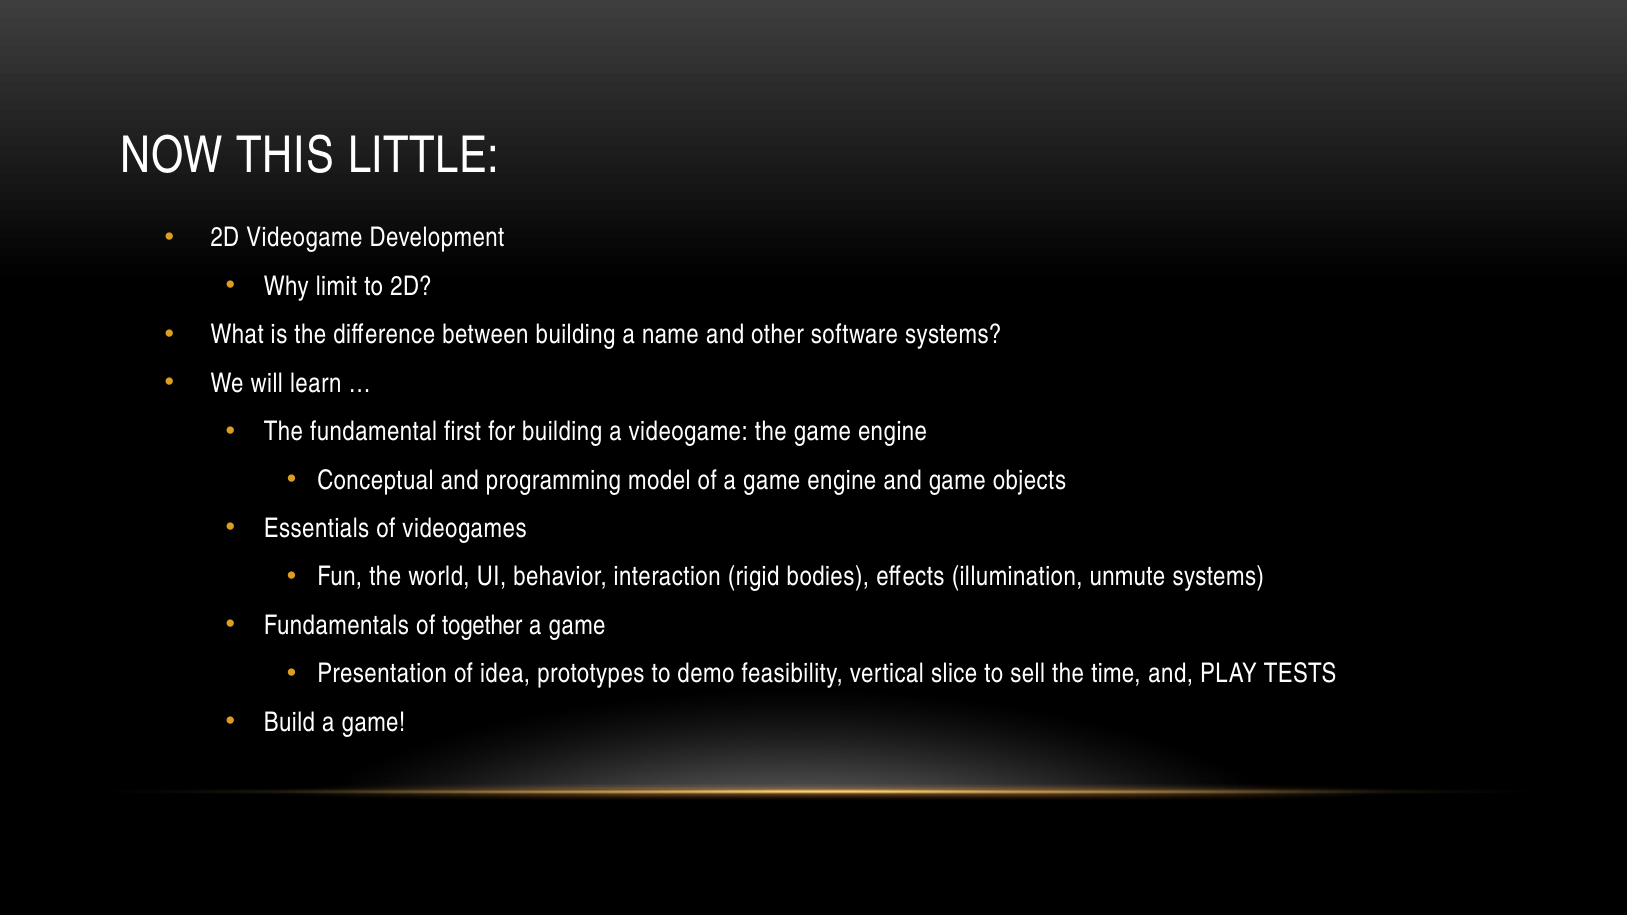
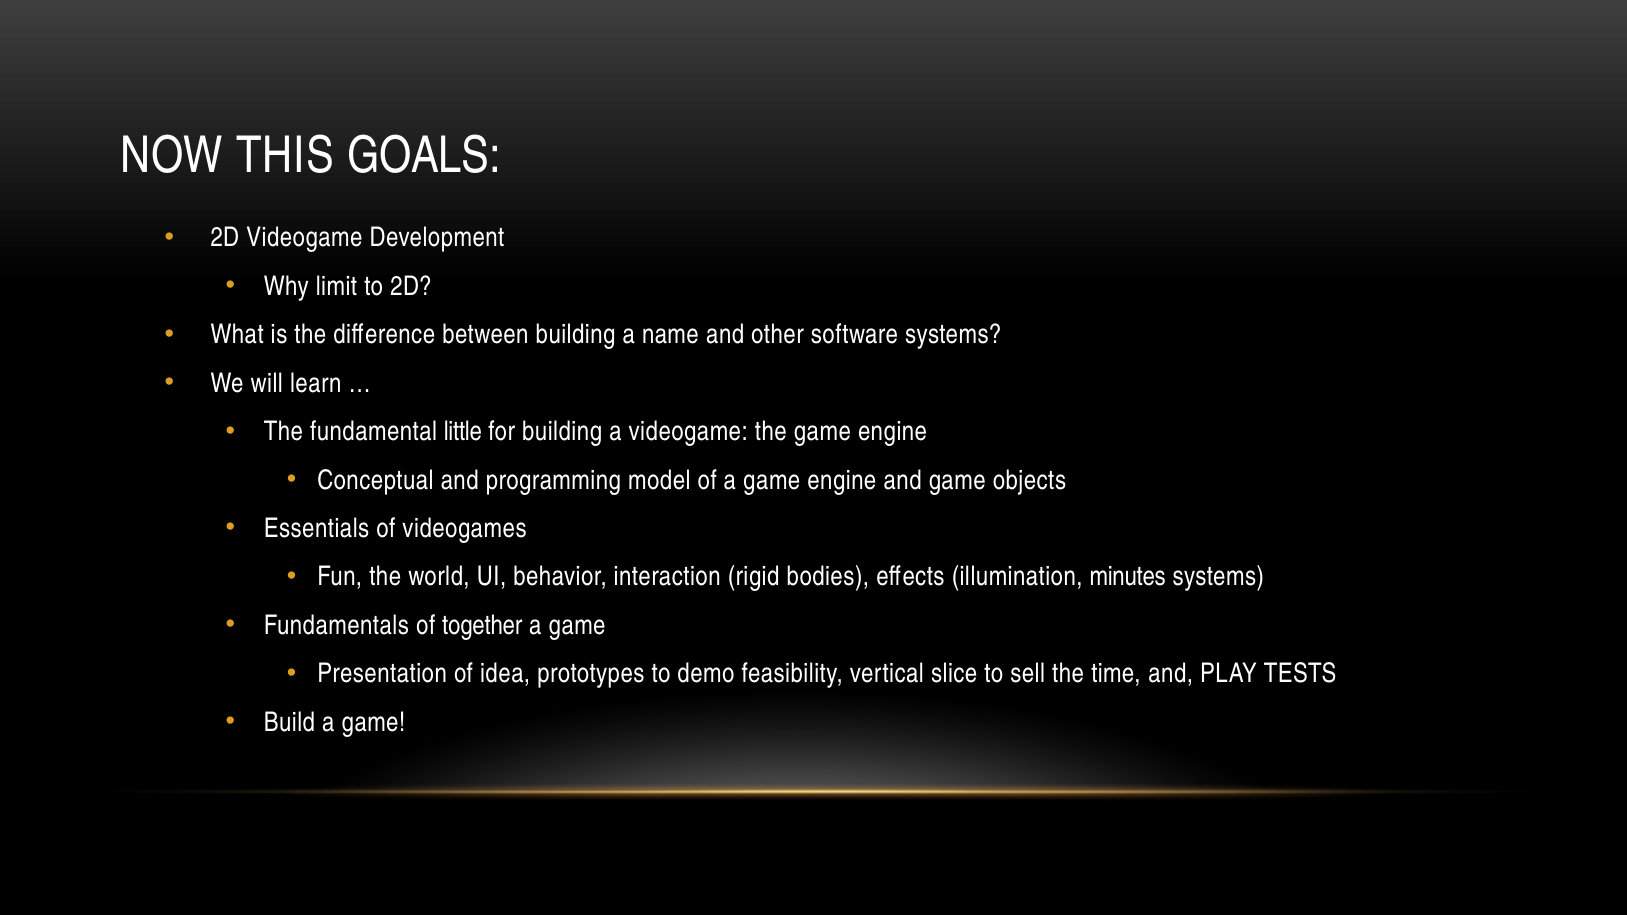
LITTLE: LITTLE -> GOALS (424, 156)
first: first -> little (463, 432)
unmute: unmute -> minutes (1128, 577)
